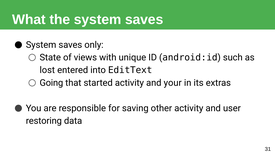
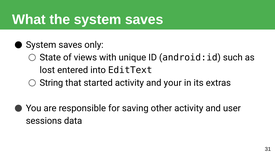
Going: Going -> String (51, 83)
restoring: restoring -> sessions (44, 121)
